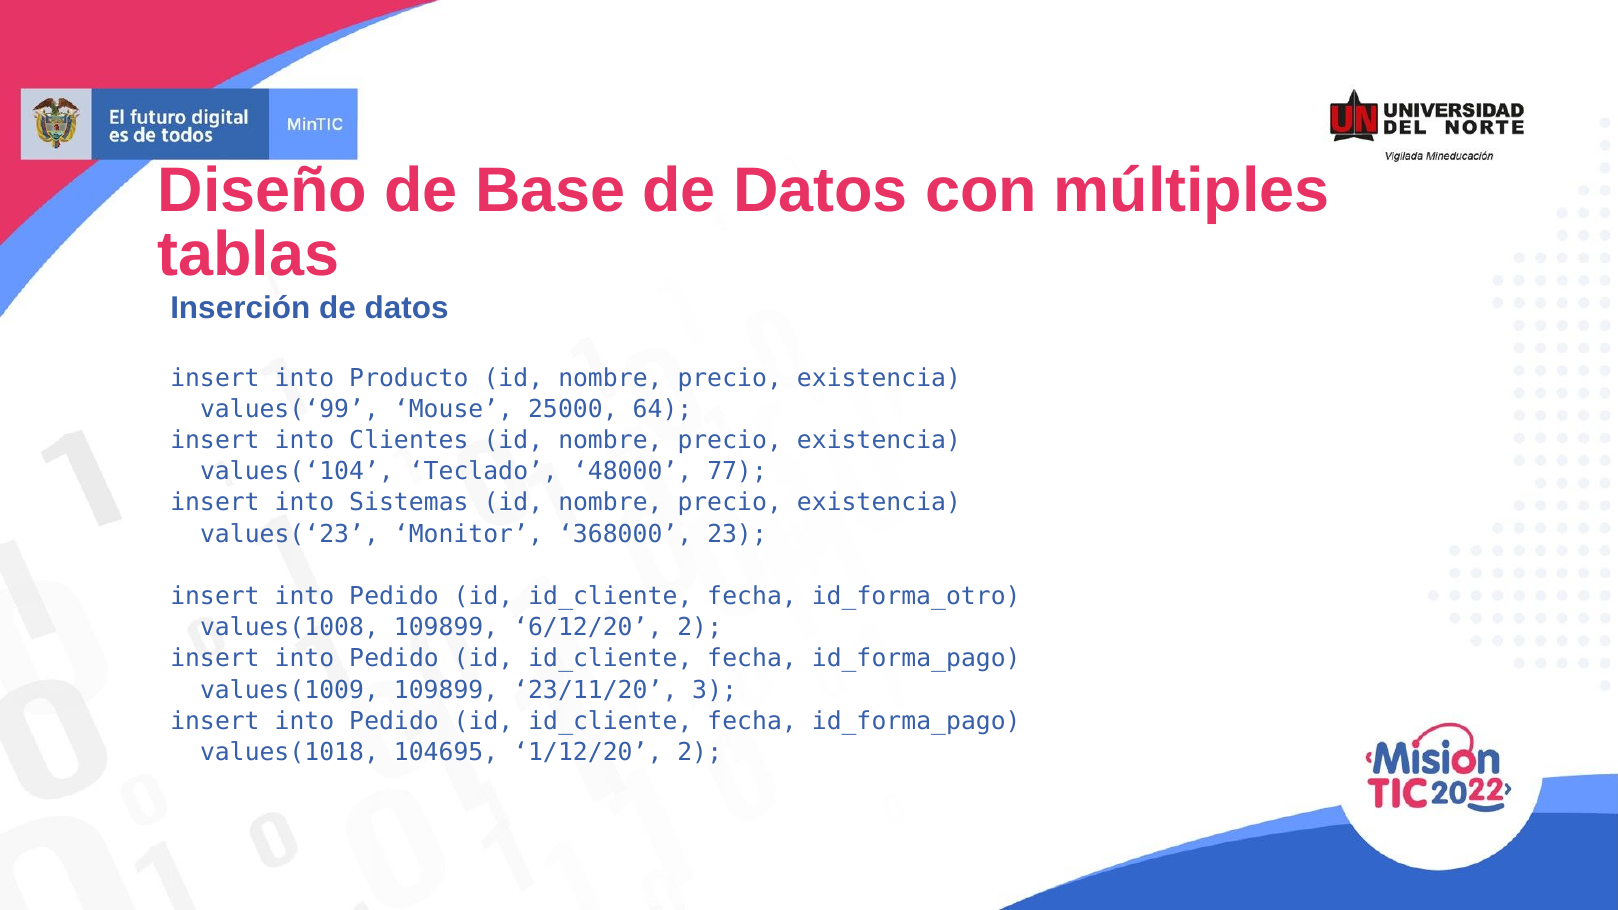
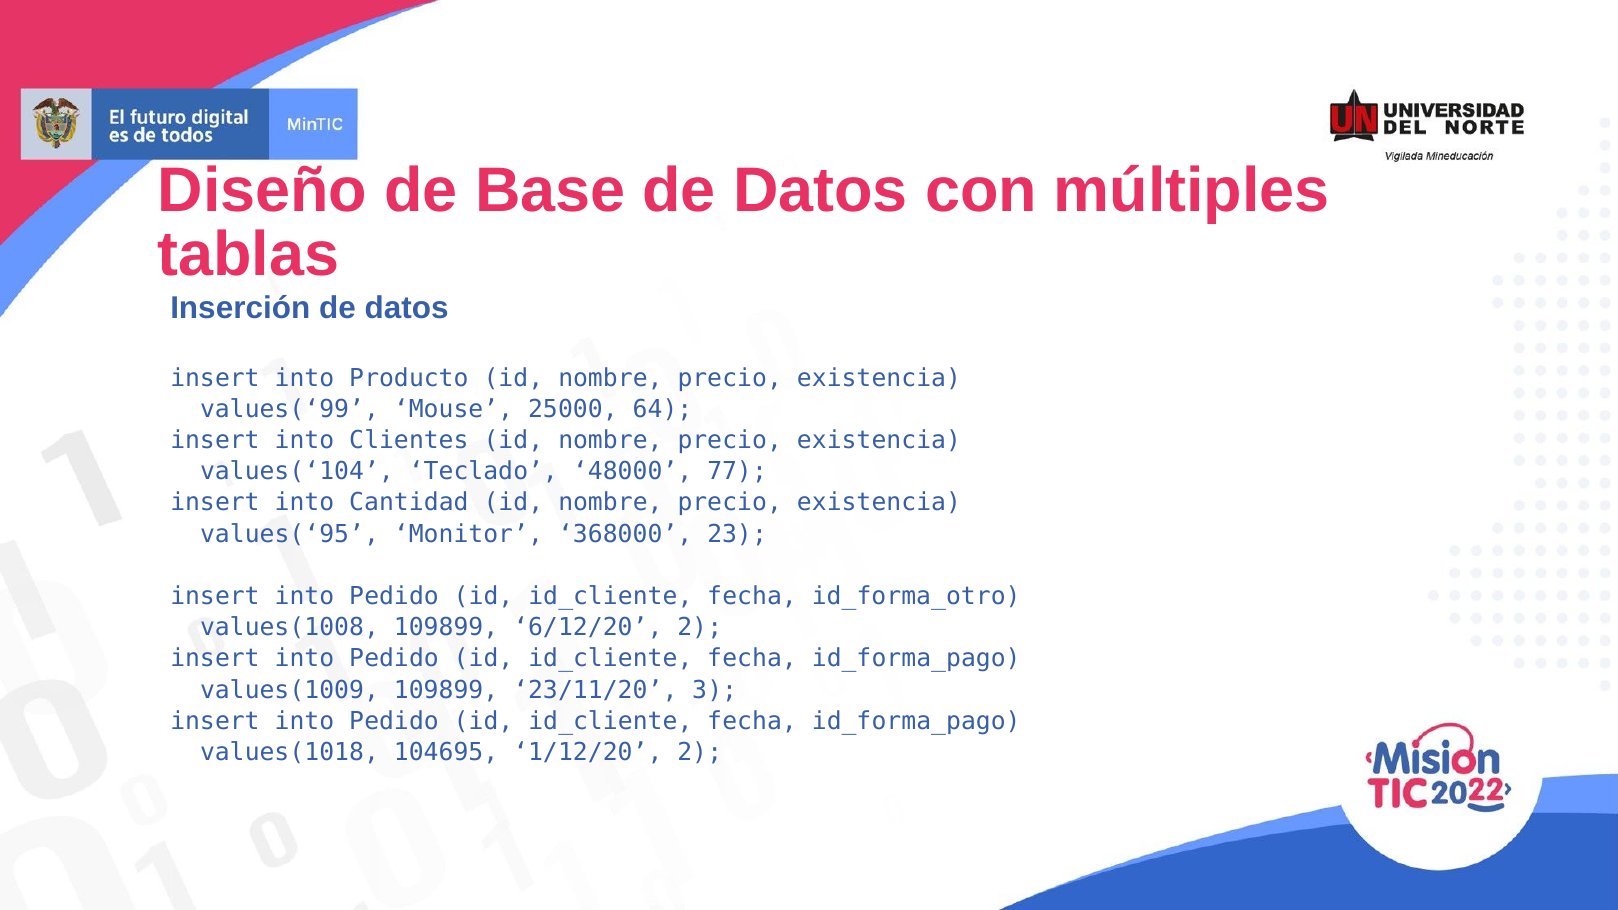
Sistemas: Sistemas -> Cantidad (409, 503)
values(‘23: values(‘23 -> values(‘95 (289, 534)
